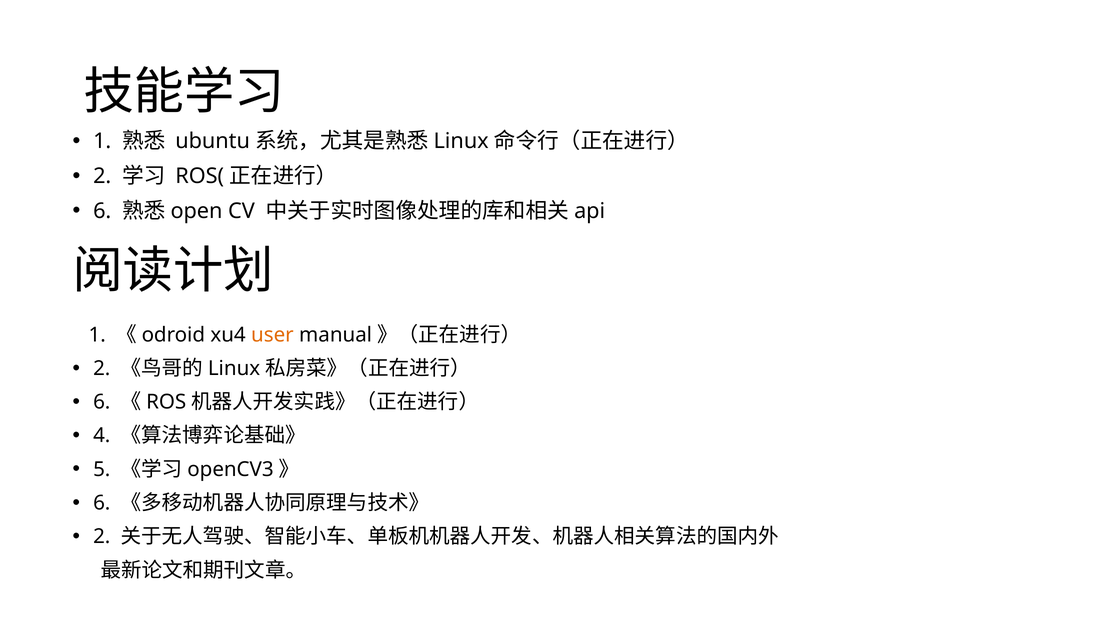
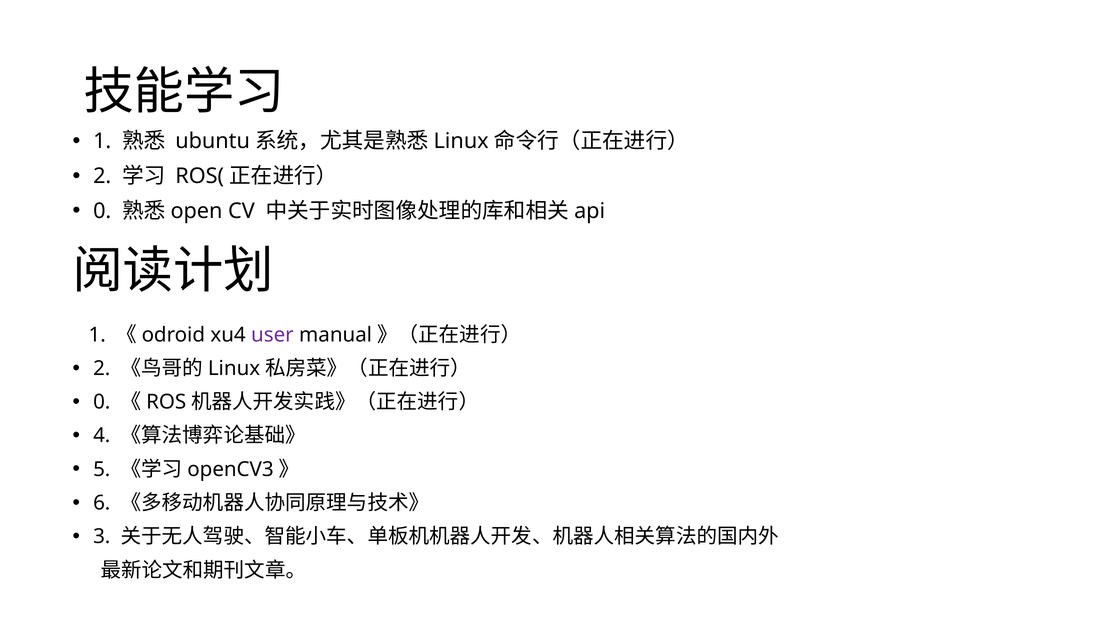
6: 6 -> 0 (102, 211)
user colour: orange -> purple (272, 335)
6: 6 -> 0 (102, 402)
2: 2 -> 3 (102, 537)
